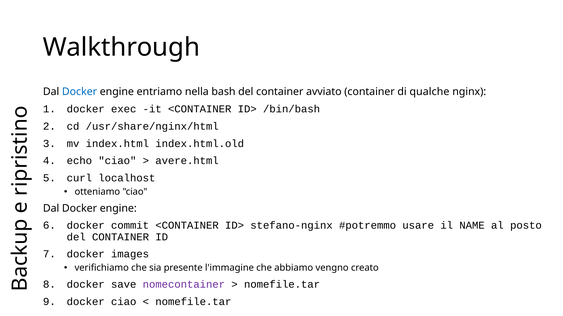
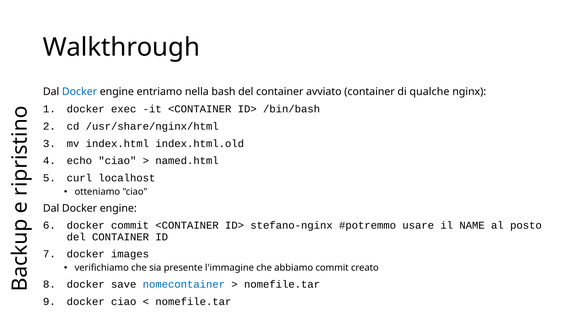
avere.html: avere.html -> named.html (187, 161)
abbiamo vengno: vengno -> commit (332, 268)
nomecontainer colour: purple -> blue (184, 285)
